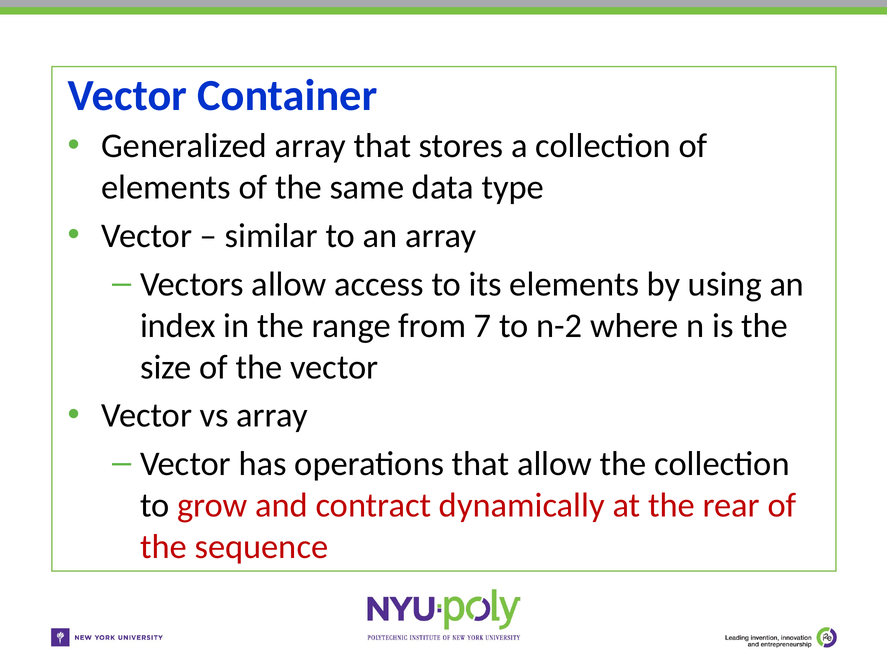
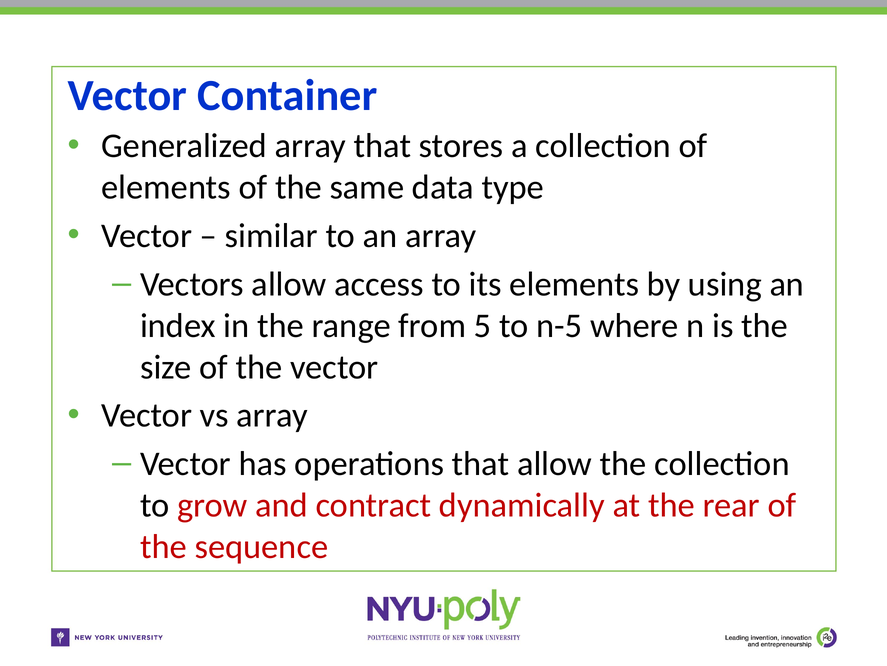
7: 7 -> 5 (483, 325)
n-2: n-2 -> n-5 (559, 325)
